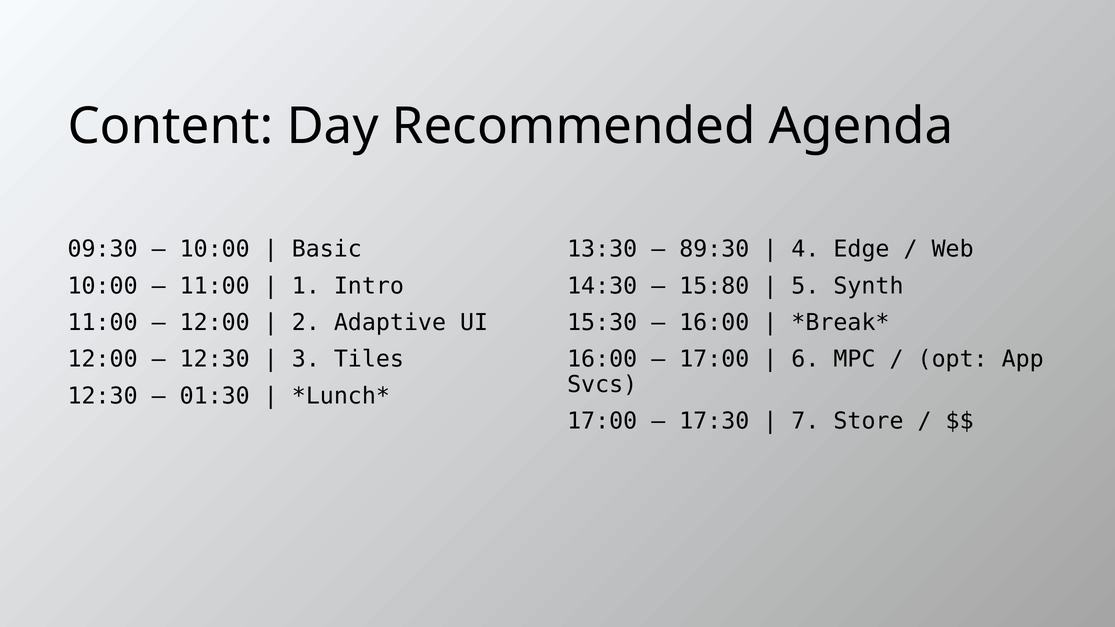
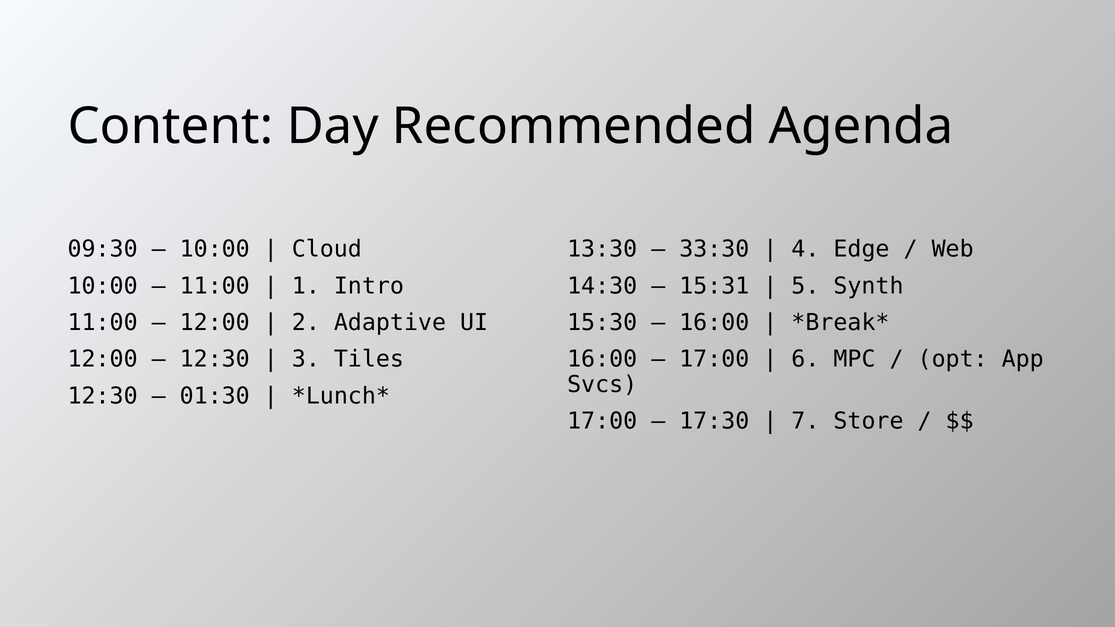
Basic: Basic -> Cloud (327, 249)
89:30: 89:30 -> 33:30 (714, 249)
15:80: 15:80 -> 15:31 (714, 286)
